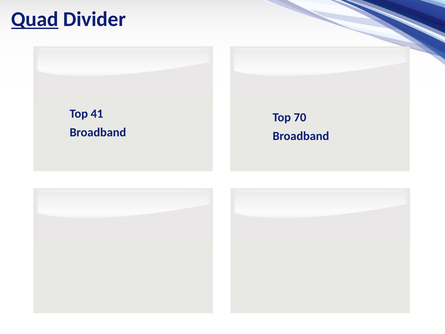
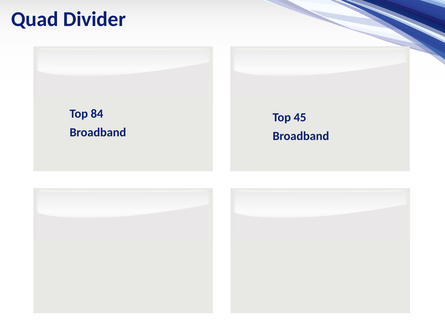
Quad underline: present -> none (35, 19)
41: 41 -> 84 (97, 114)
70: 70 -> 45 (300, 117)
